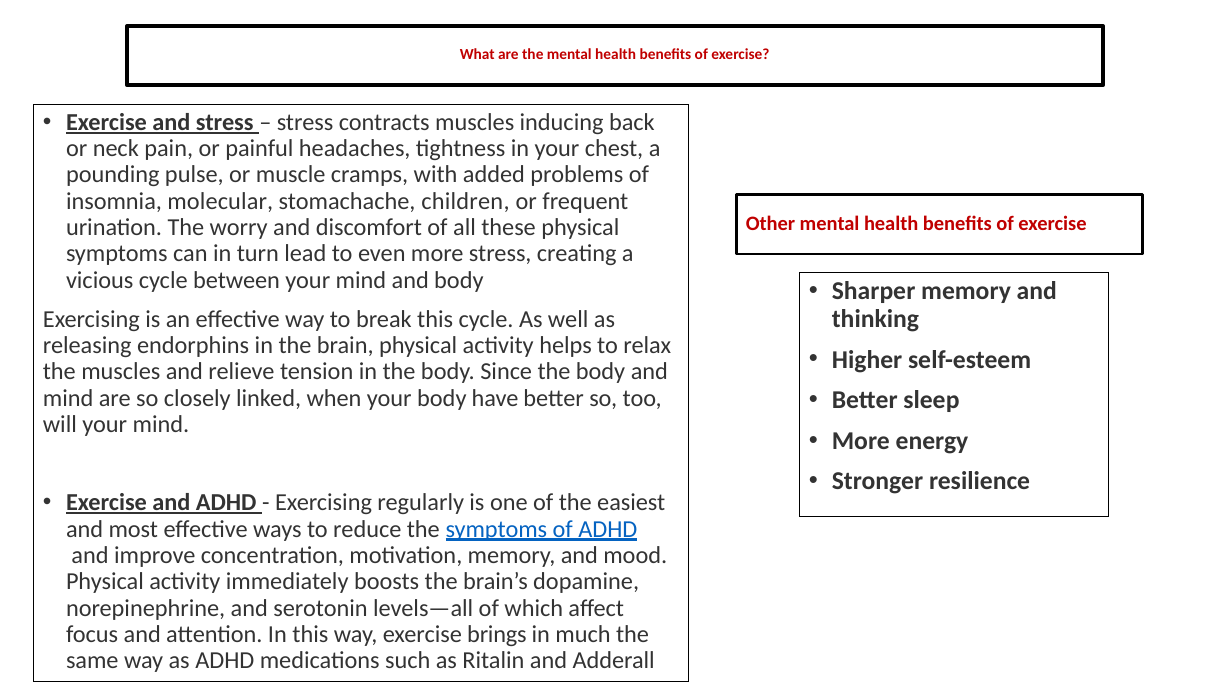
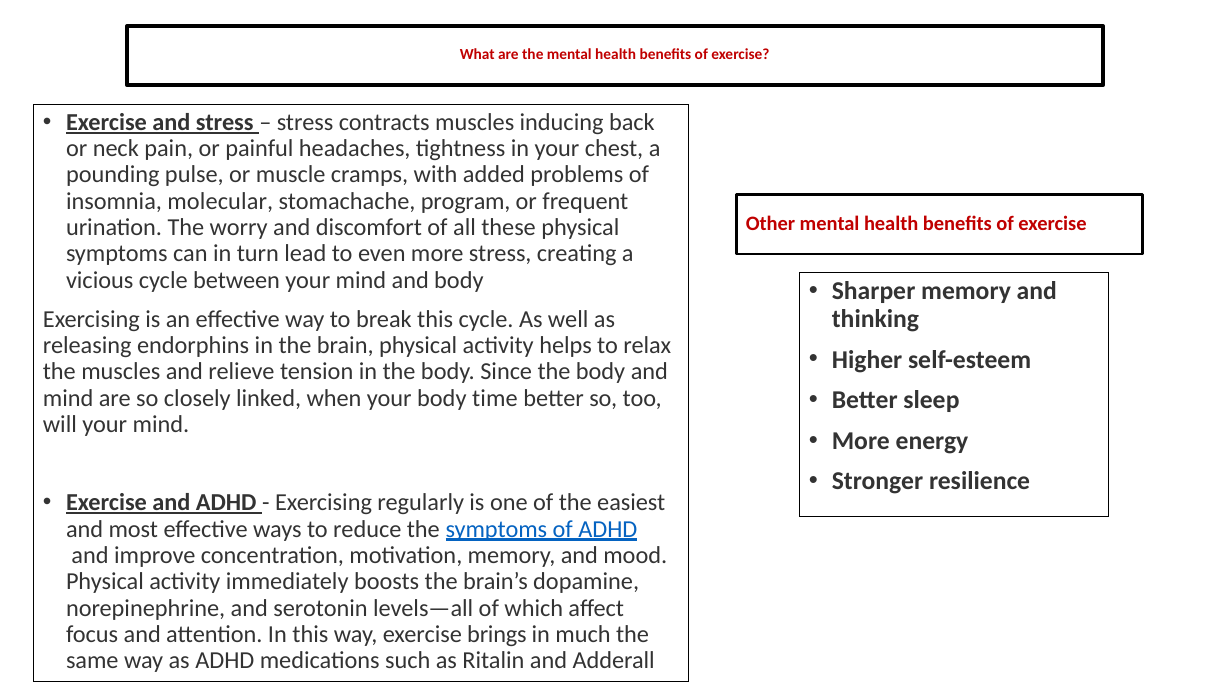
children: children -> program (466, 201)
have: have -> time (495, 398)
